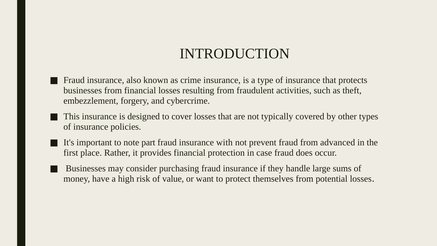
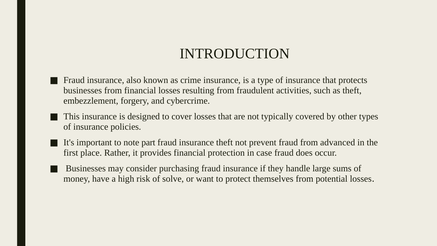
insurance with: with -> theft (225, 142)
value: value -> solve (173, 179)
